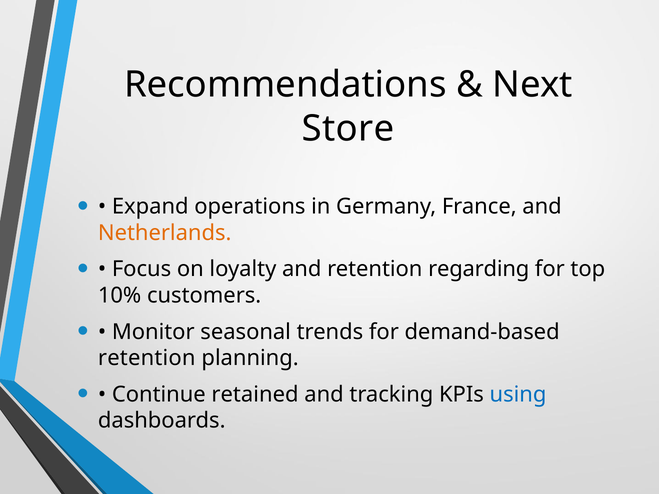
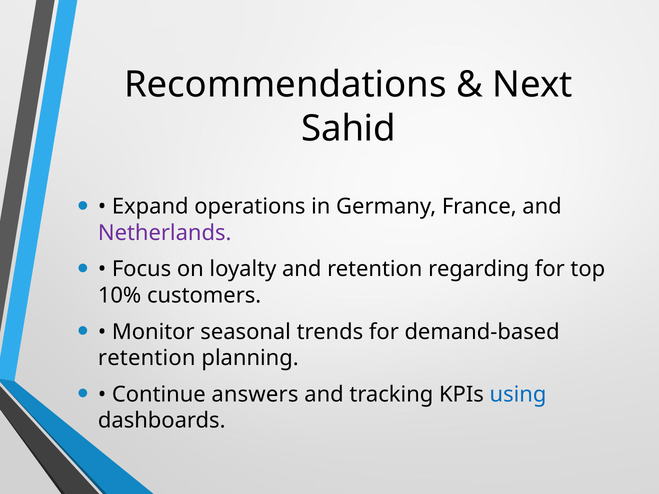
Store: Store -> Sahid (349, 129)
Netherlands colour: orange -> purple (165, 233)
retained: retained -> answers (255, 395)
